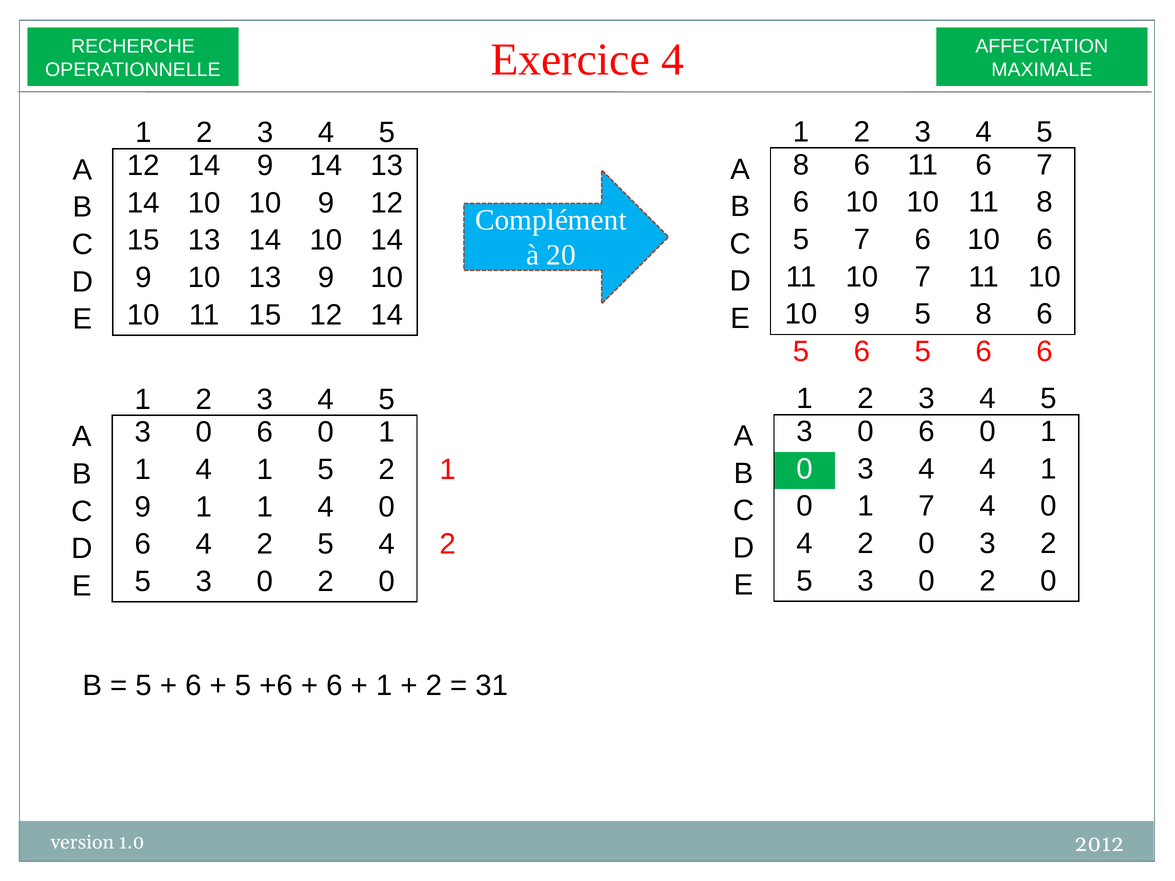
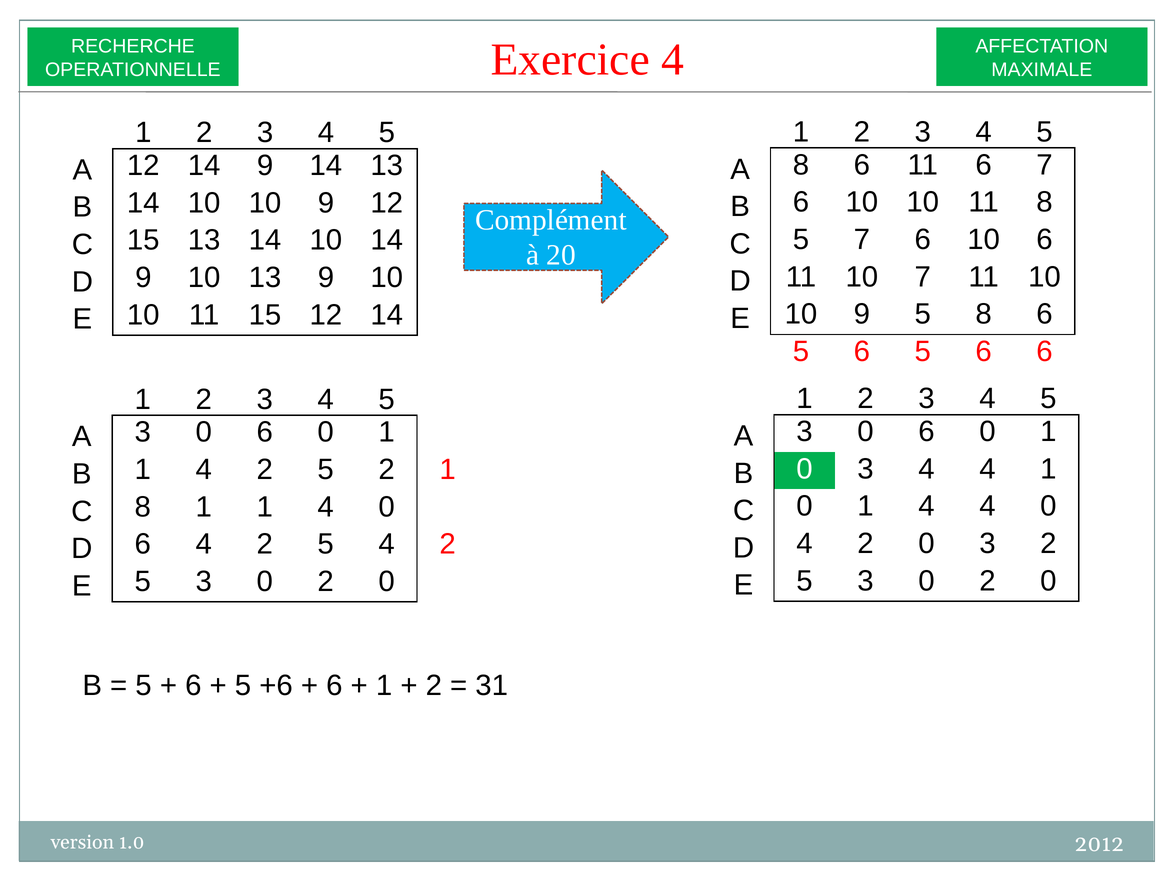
1 4 1: 1 -> 2 (265, 470)
0 1 7: 7 -> 4 (926, 506)
C 9: 9 -> 8 (143, 507)
